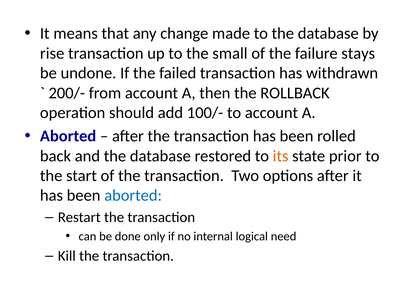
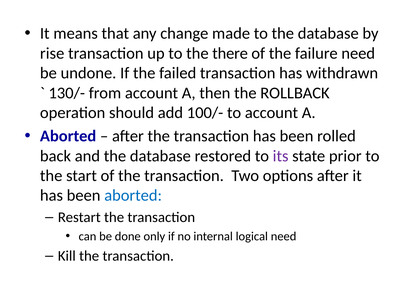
small: small -> there (230, 53)
failure stays: stays -> need (358, 53)
200/-: 200/- -> 130/- (67, 93)
its colour: orange -> purple (281, 156)
